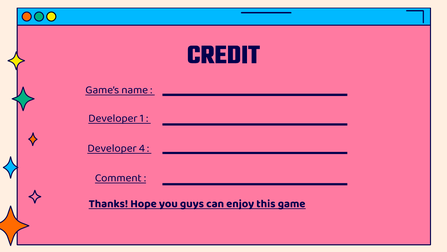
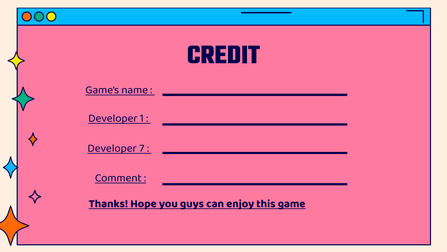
4: 4 -> 7 (142, 148)
